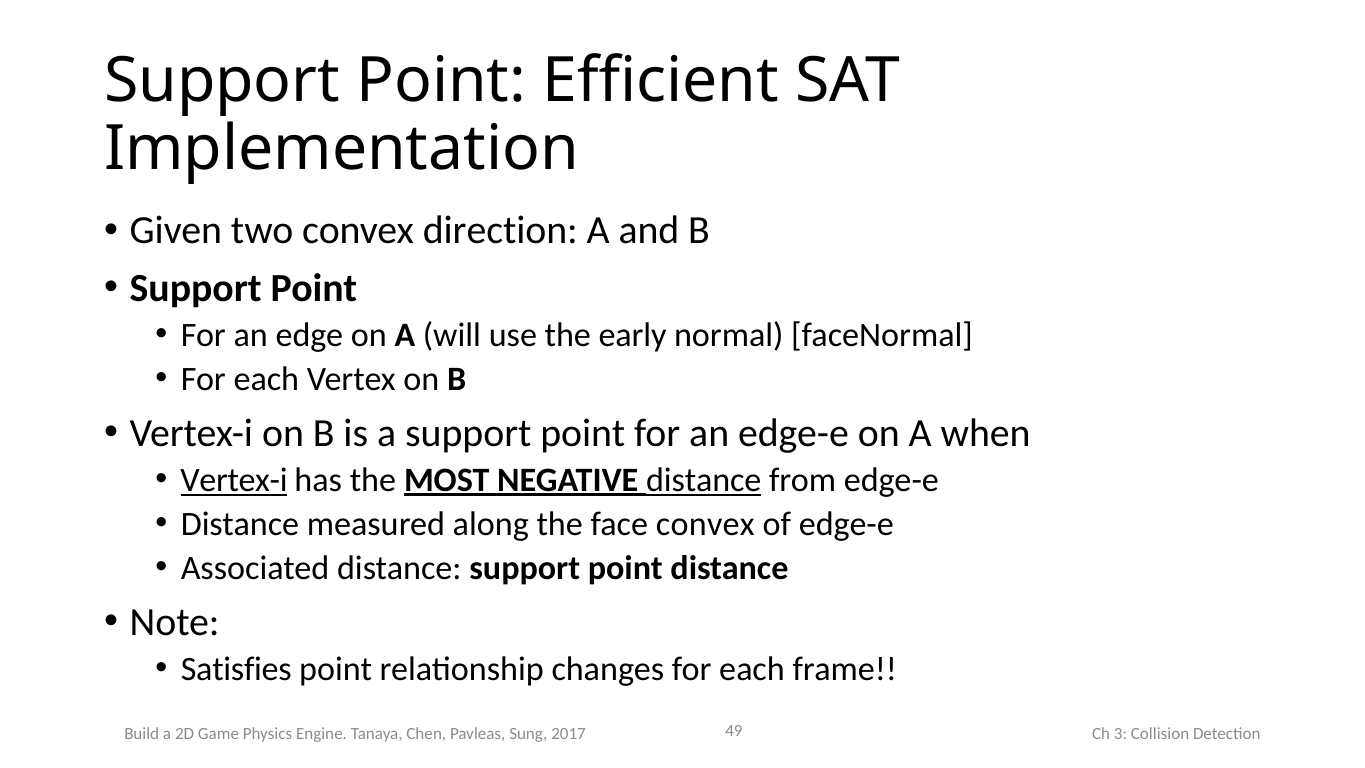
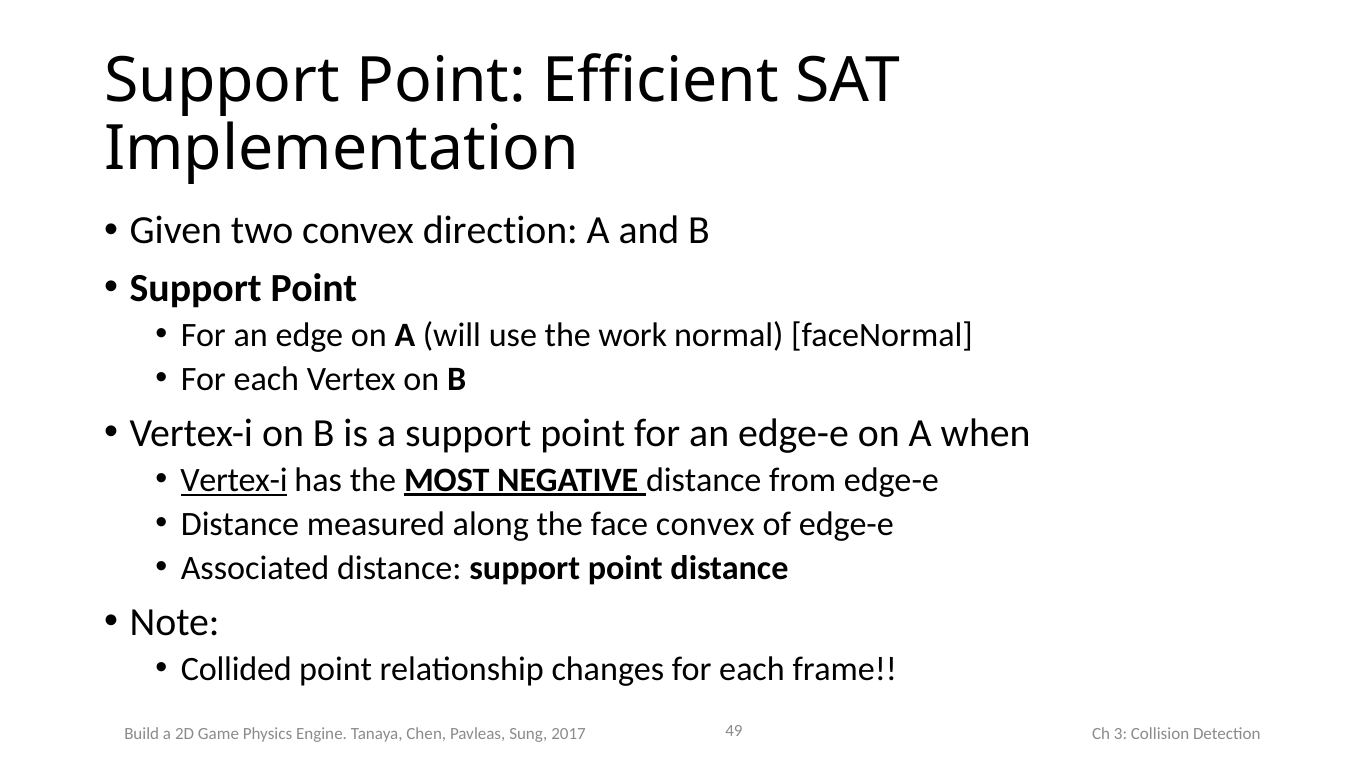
early: early -> work (633, 335)
distance underline: present -> none (704, 480)
Satisfies: Satisfies -> Collided (236, 669)
